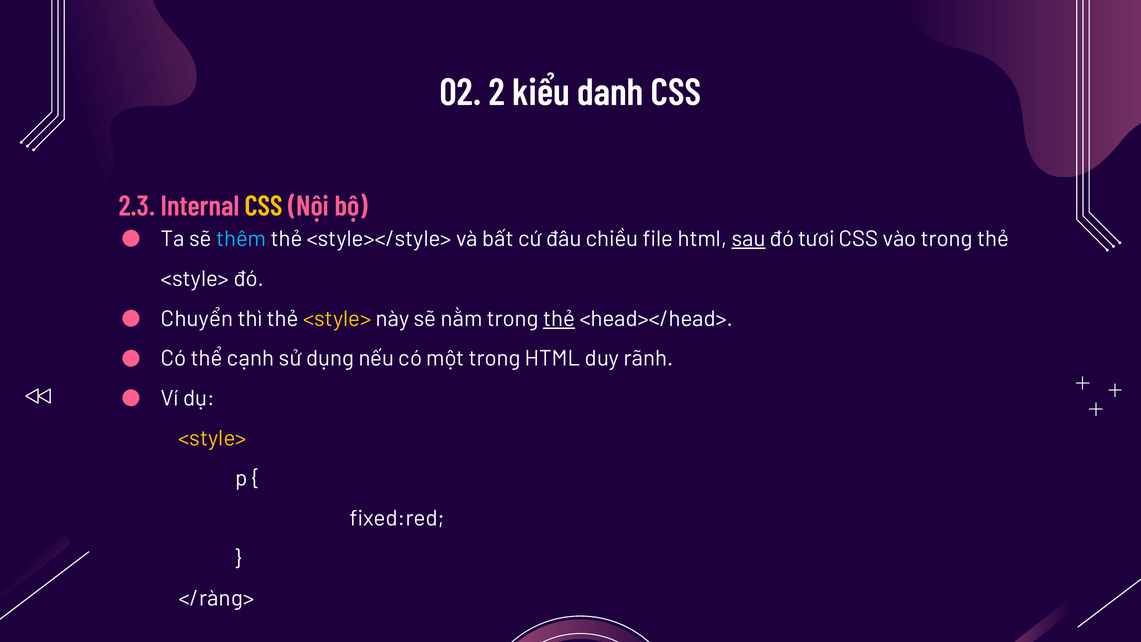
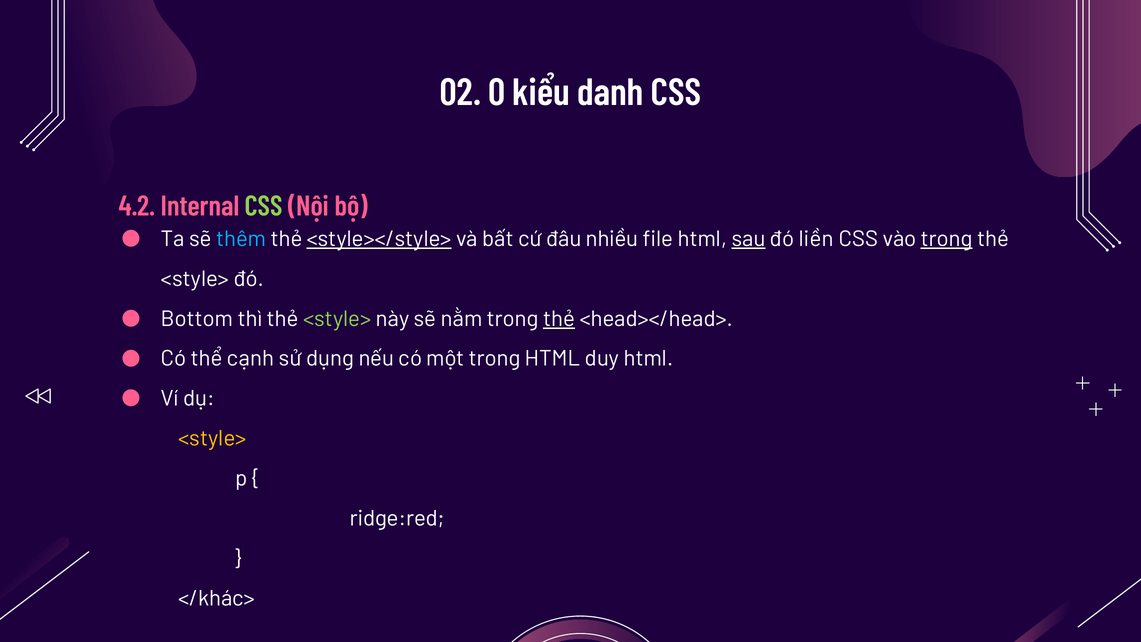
2: 2 -> 0 (497, 92)
2.3: 2.3 -> 4.2 (137, 206)
CSS colour: yellow -> light green (264, 206)
<style></style> underline: none -> present (379, 239)
chiều: chiều -> nhiều (612, 239)
tươi: tươi -> liền (816, 239)
trong underline: none -> present (947, 239)
Chuyển: Chuyển -> Bottom (197, 319)
<style> colour: yellow -> light green (337, 319)
duy rãnh: rãnh -> html (648, 359)
fixed:red: fixed:red -> ridge:red (397, 518)
</ràng>: </ràng> -> </khác> (217, 598)
